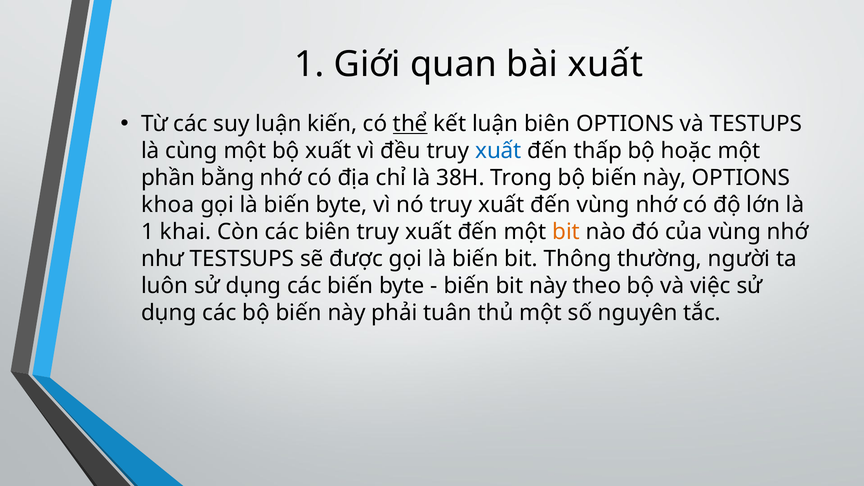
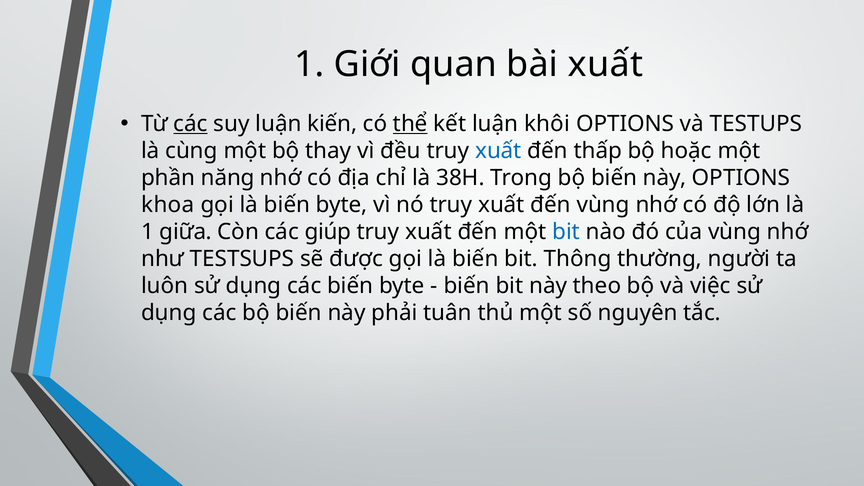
các underline: none -> present (191, 124)
luận biên: biên -> khôi (547, 124)
bộ xuất: xuất -> thay (328, 151)
bằng: bằng -> năng (228, 178)
khai: khai -> giữa (186, 232)
các biên: biên -> giúp (328, 232)
bit colour: orange -> blue (566, 232)
